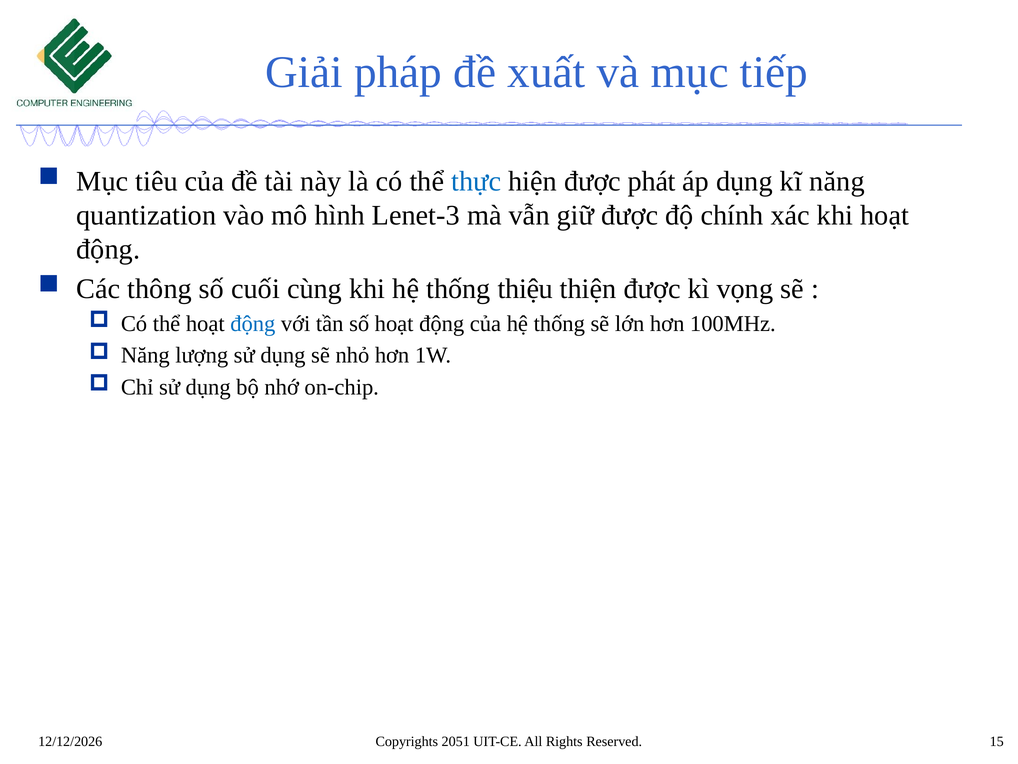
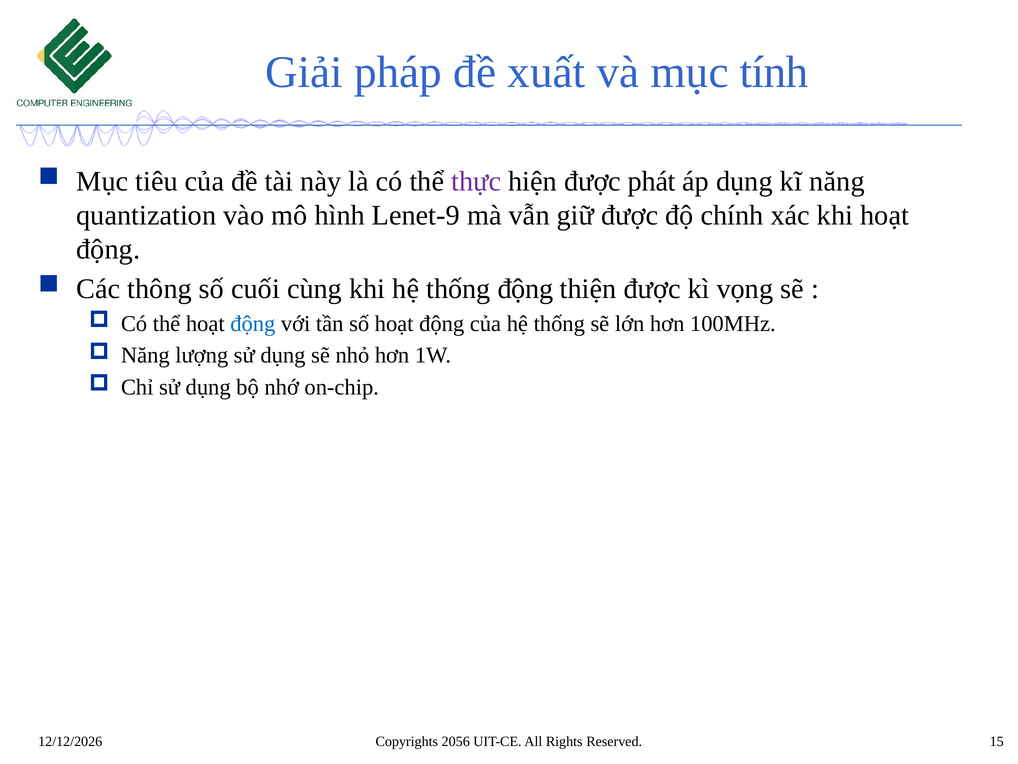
tiếp: tiếp -> tính (774, 72)
thực colour: blue -> purple (476, 181)
Lenet-3: Lenet-3 -> Lenet-9 (416, 215)
thống thiệu: thiệu -> động (525, 289)
2051: 2051 -> 2056 (456, 741)
